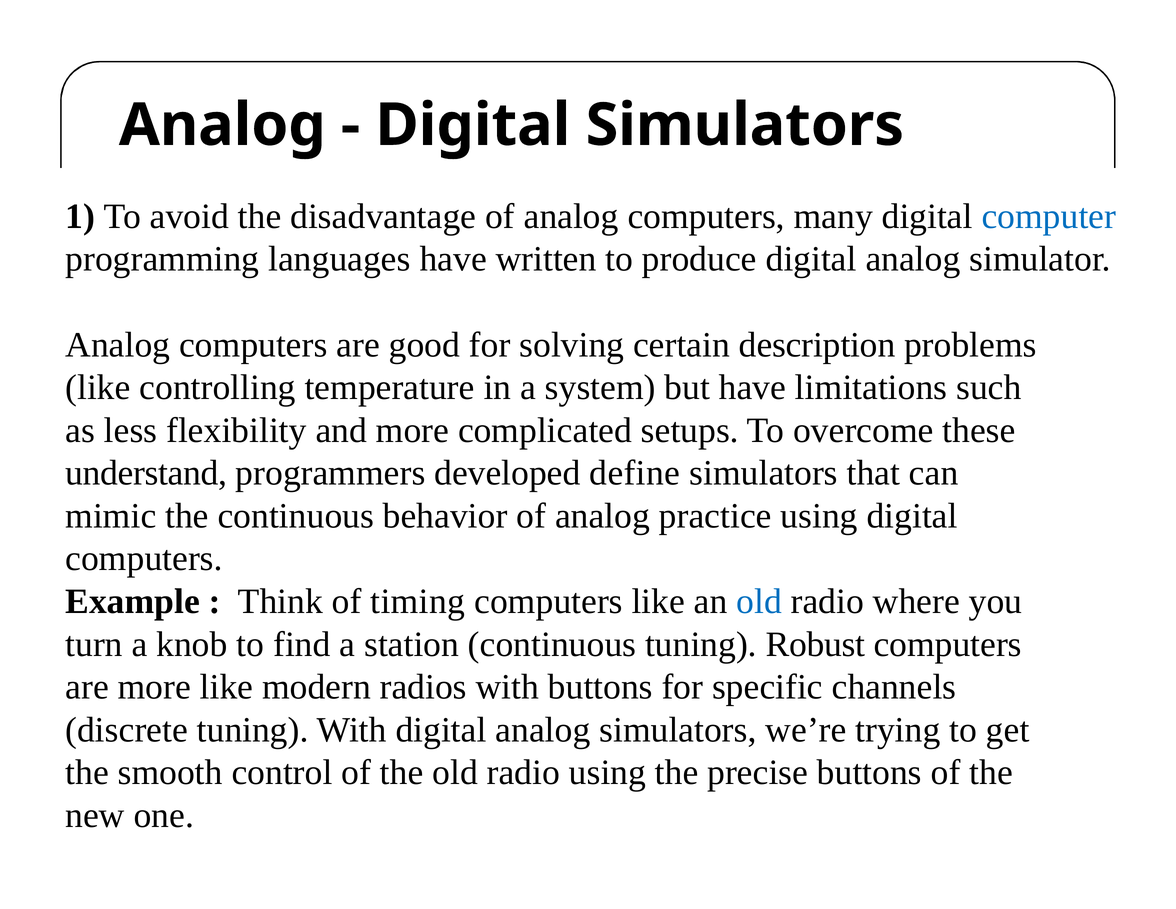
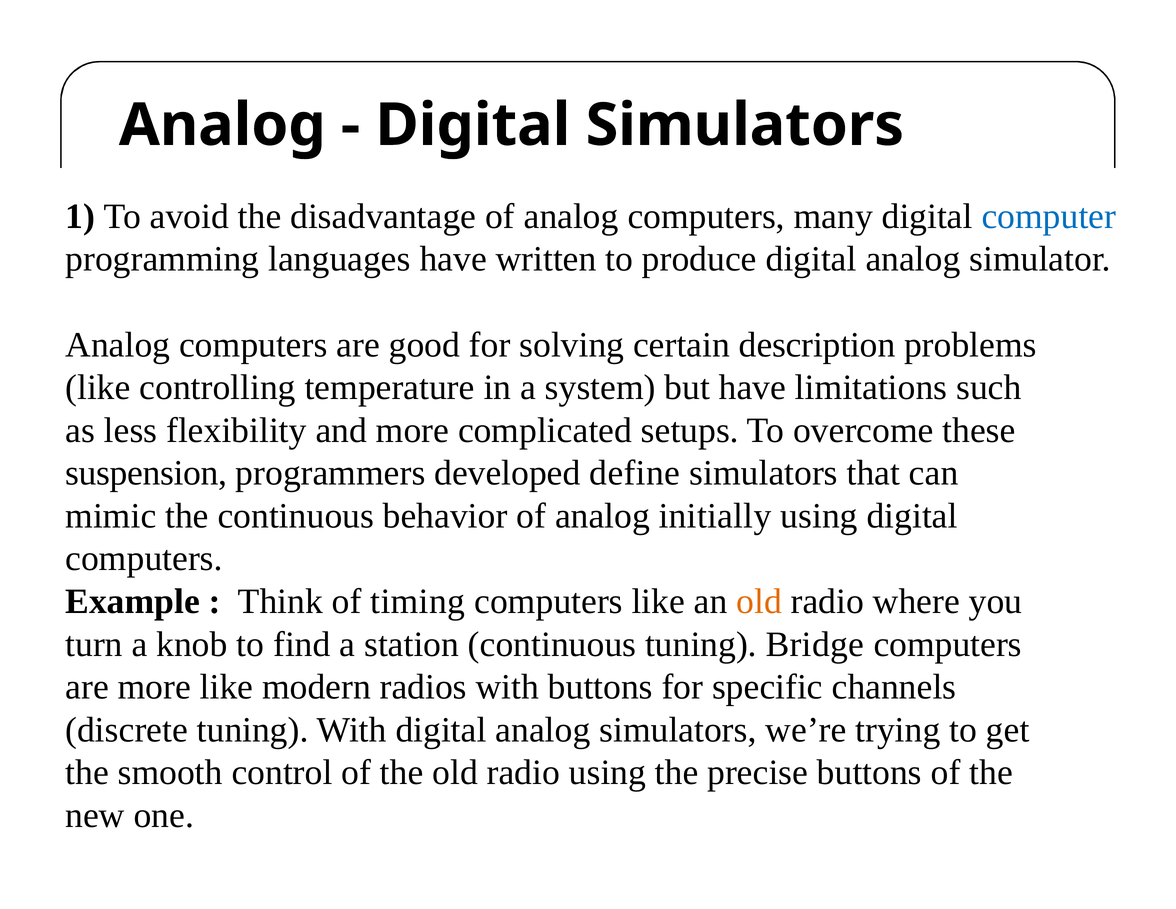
understand: understand -> suspension (146, 473)
practice: practice -> initially (715, 516)
old colour: blue -> orange (759, 601)
Robust: Robust -> Bridge (815, 644)
